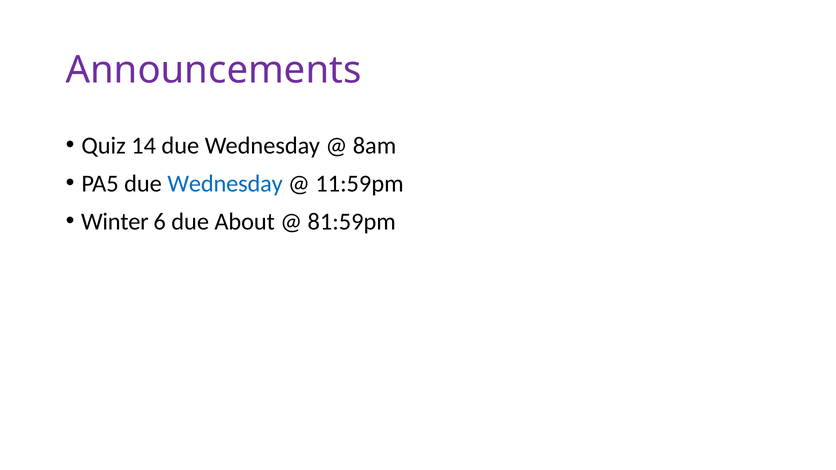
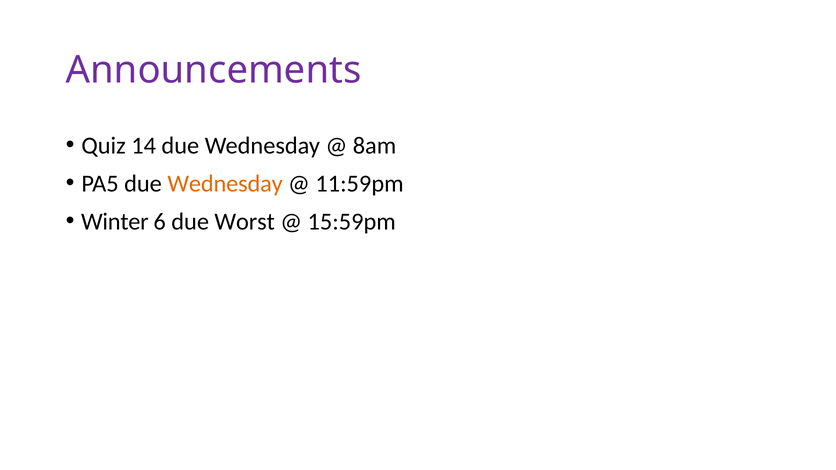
Wednesday colour: blue -> orange (225, 184)
About: About -> Worst (245, 222)
81:59pm: 81:59pm -> 15:59pm (352, 222)
